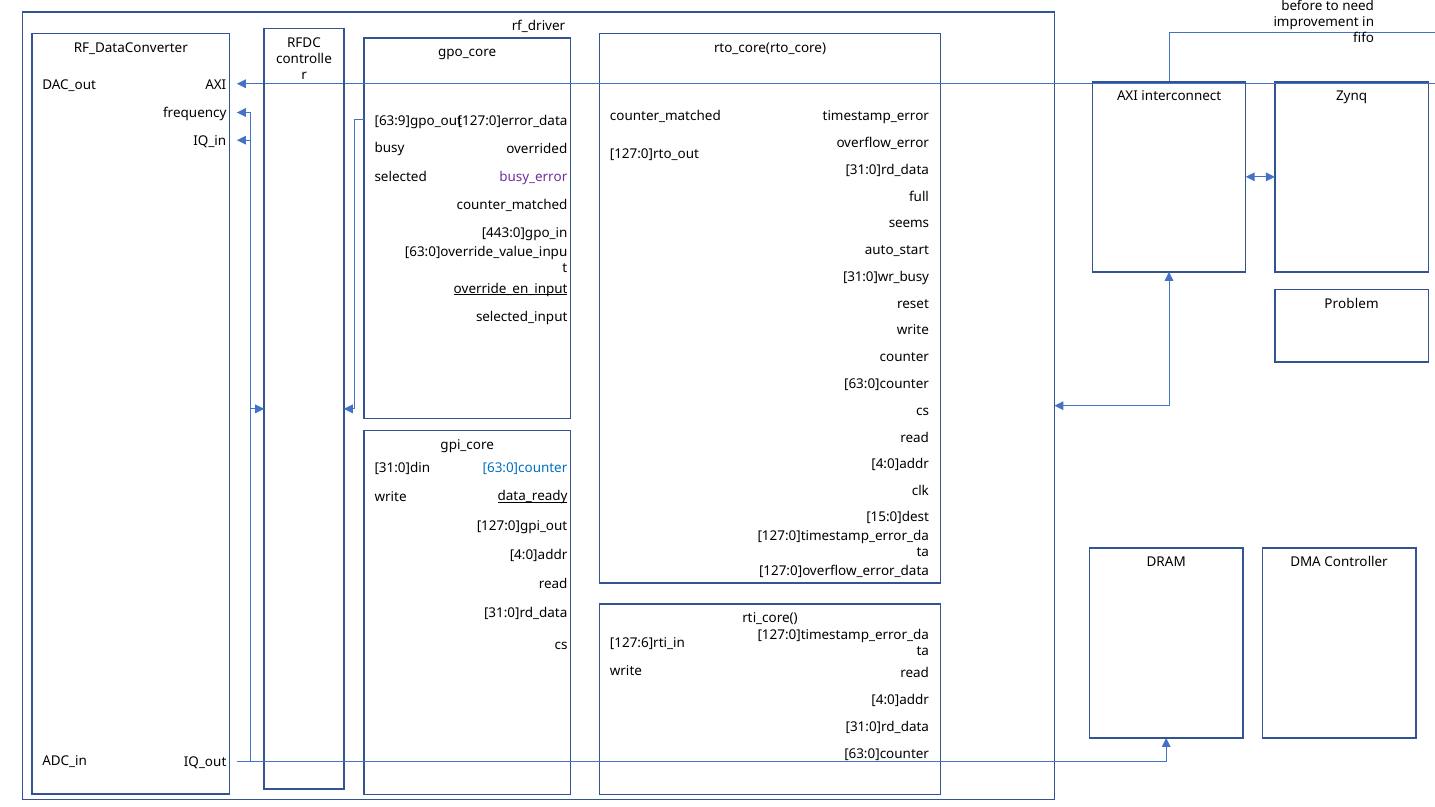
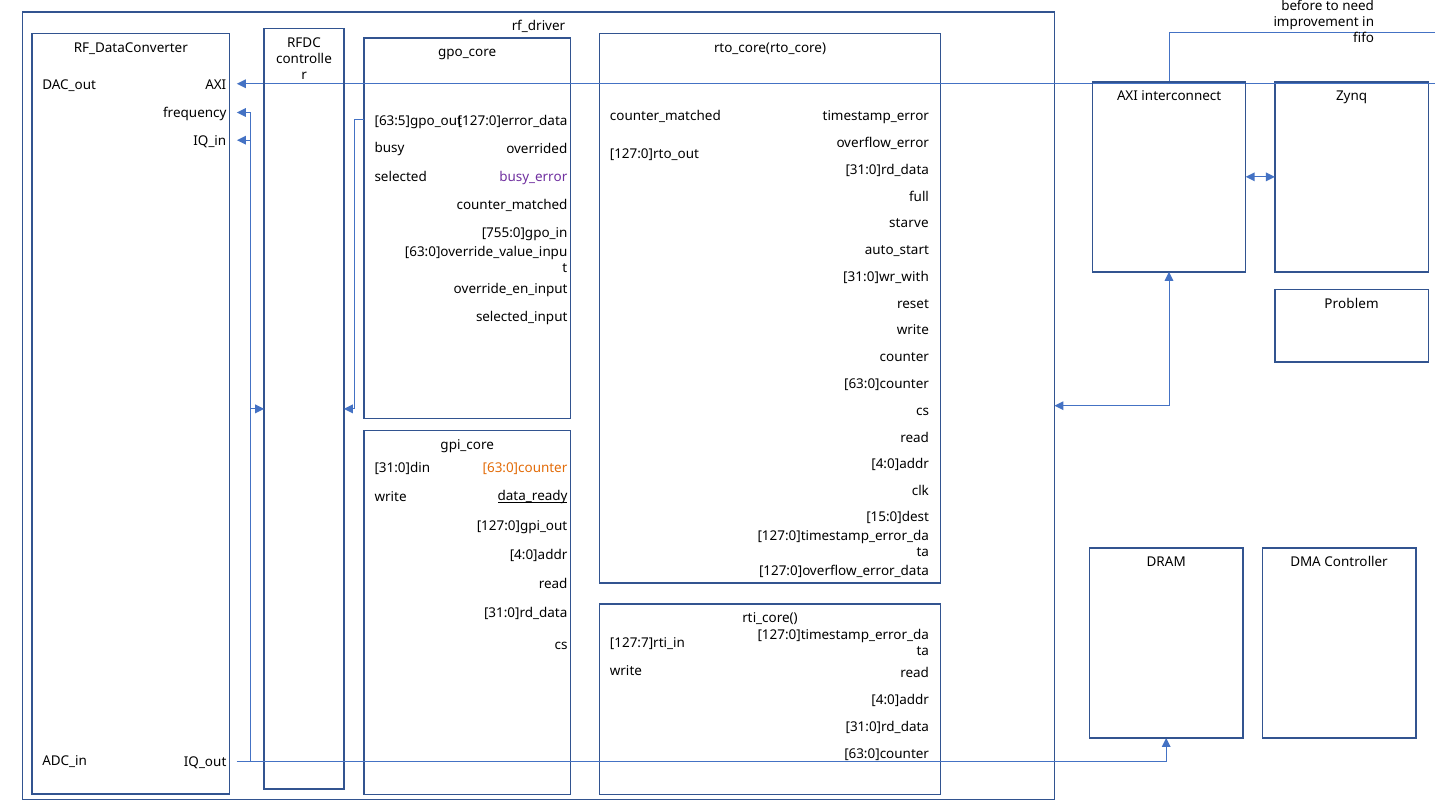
63:9]gpo_out: 63:9]gpo_out -> 63:5]gpo_out (418, 121)
seems: seems -> starve (909, 223)
443:0]gpo_in: 443:0]gpo_in -> 755:0]gpo_in (525, 233)
31:0]wr_busy: 31:0]wr_busy -> 31:0]wr_with (886, 277)
override_en_input underline: present -> none (511, 289)
63:0]counter colour: blue -> orange (525, 468)
127:6]rti_in: 127:6]rti_in -> 127:7]rti_in (647, 643)
